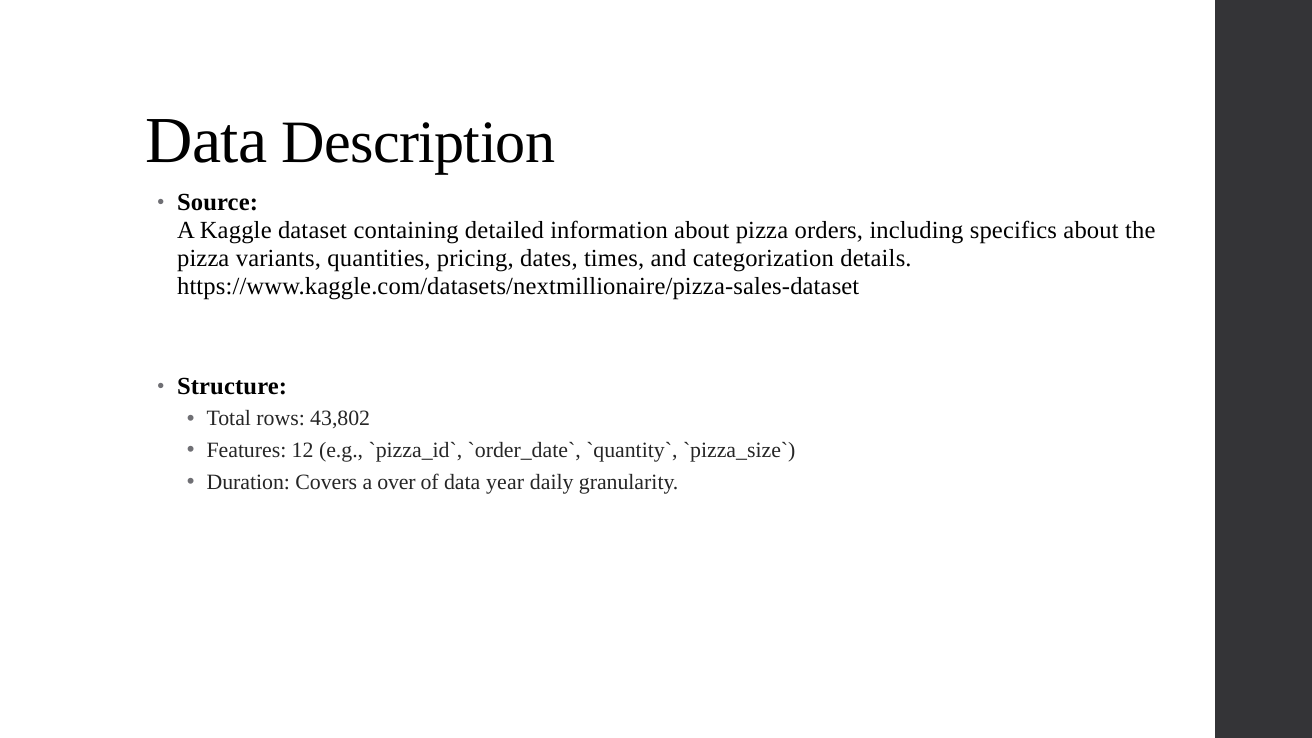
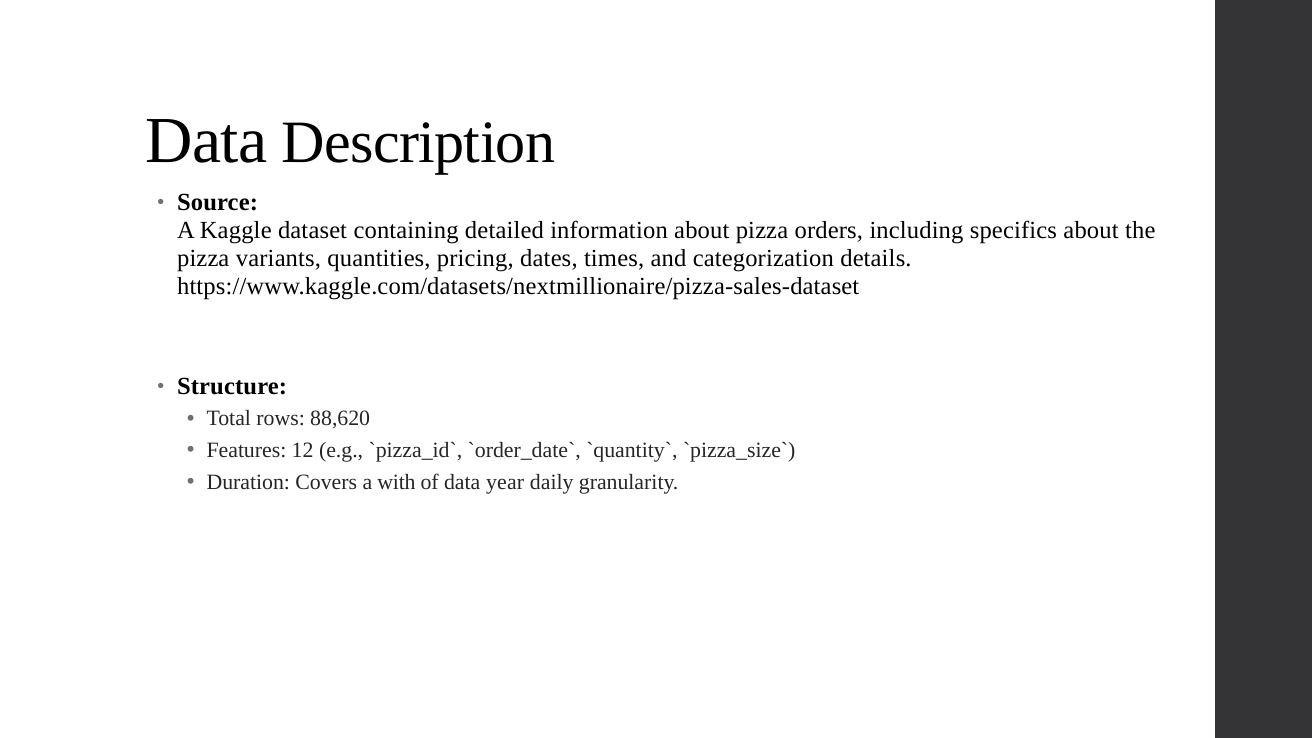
43,802: 43,802 -> 88,620 (340, 419)
over: over -> with (397, 482)
